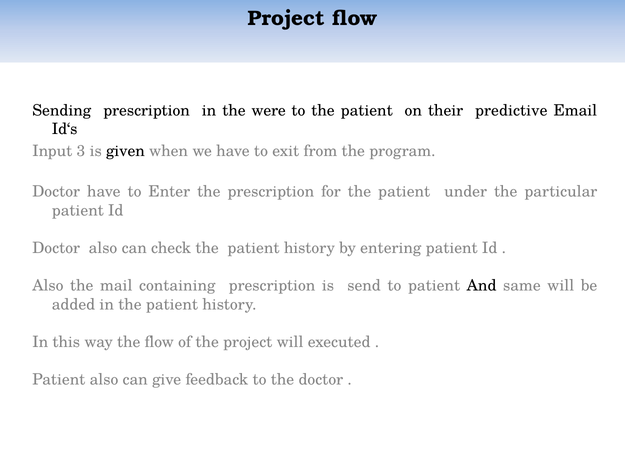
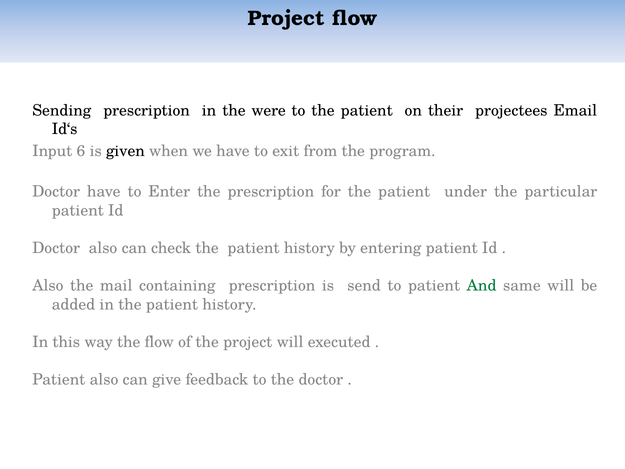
predictive: predictive -> projectees (511, 110)
3: 3 -> 6 (81, 151)
And colour: black -> green (482, 285)
